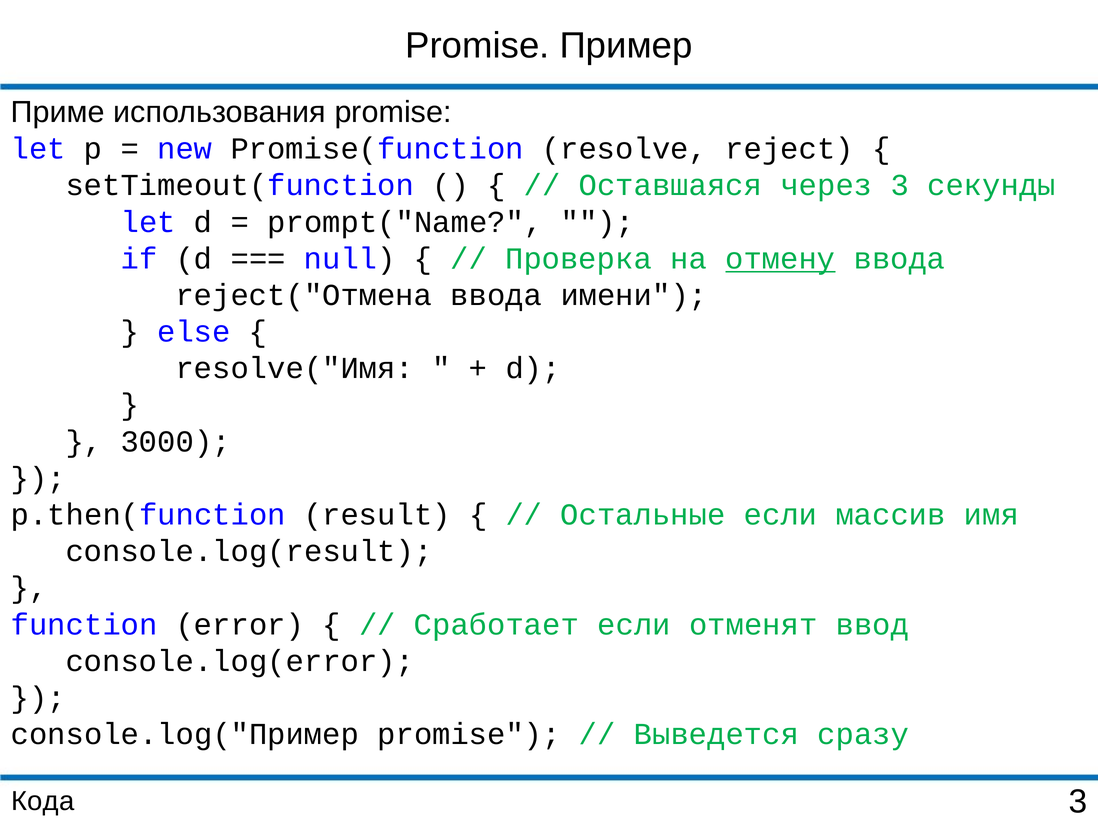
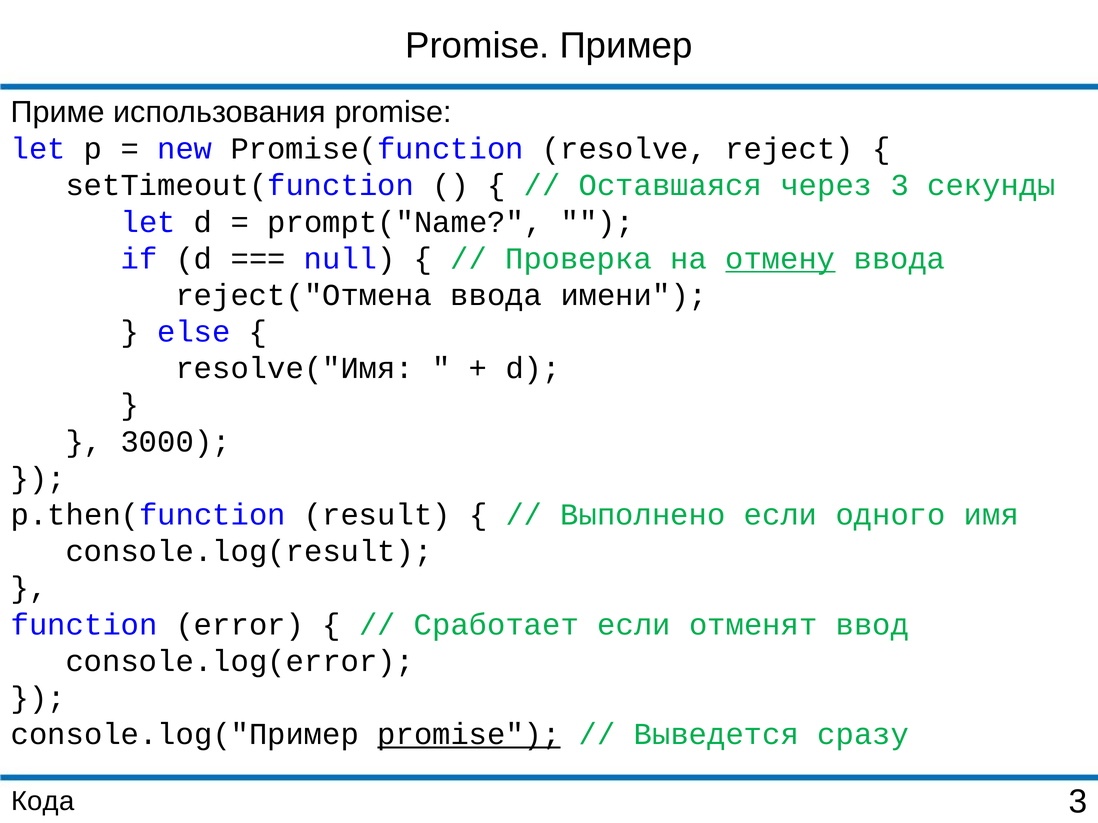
Остальные: Остальные -> Выполнено (643, 515)
массив: массив -> одного (891, 515)
promise underline: none -> present (469, 735)
